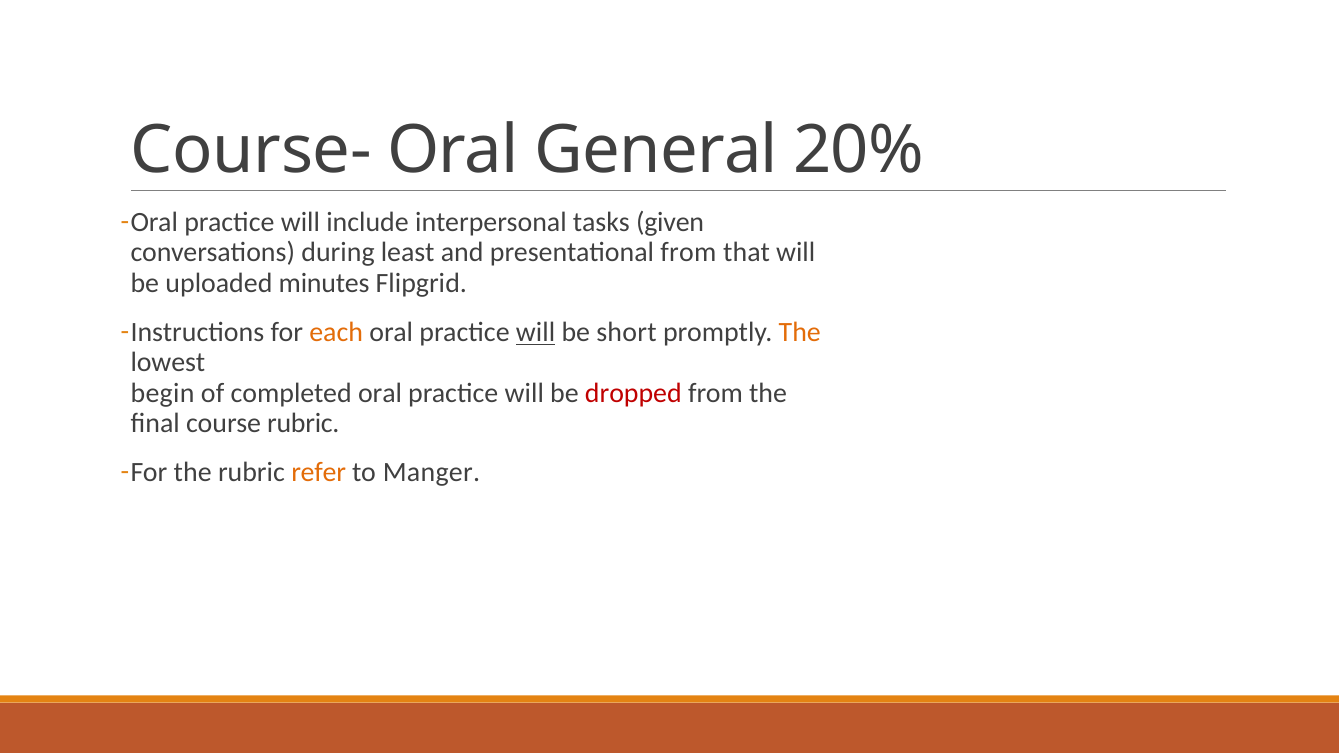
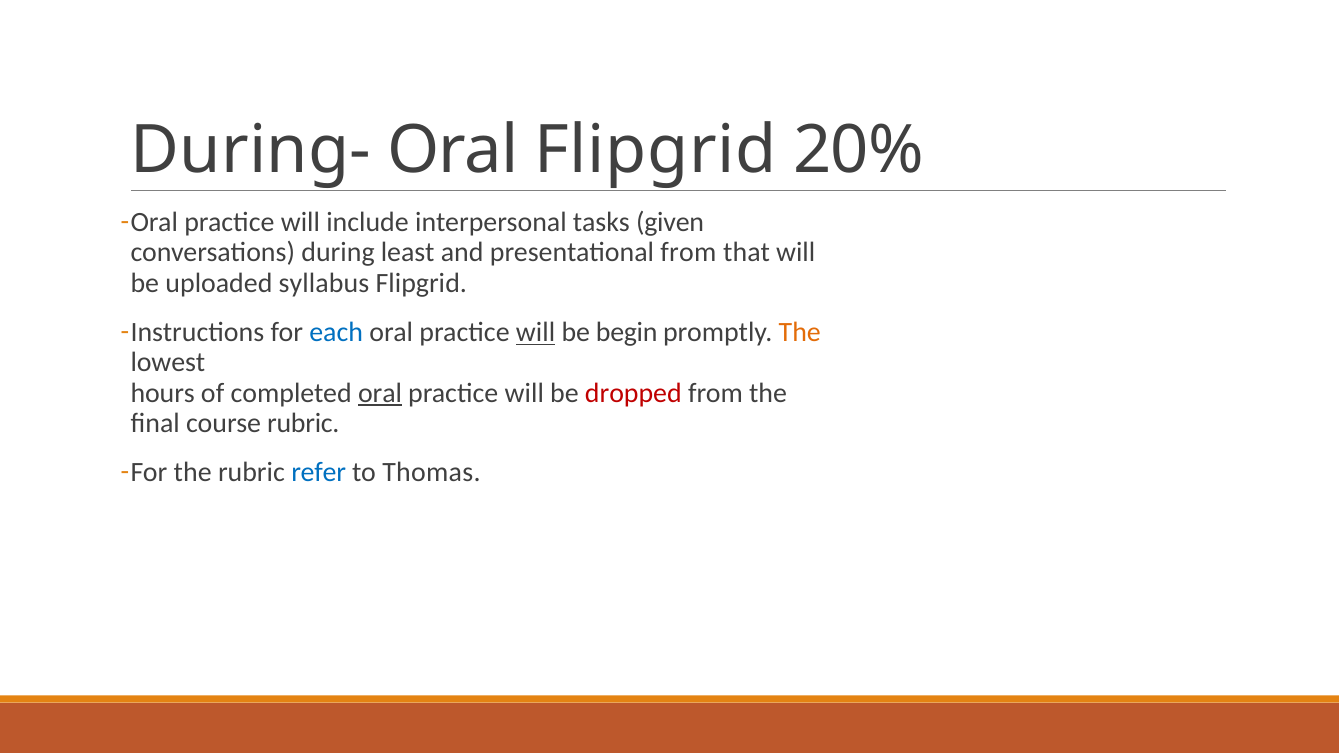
Course-: Course- -> During- (251, 150)
Oral General: General -> Flipgrid (656, 150)
minutes: minutes -> syllabus (324, 283)
each colour: orange -> blue (336, 333)
short: short -> begin (627, 333)
begin: begin -> hours (163, 393)
oral underline: none -> present (380, 393)
refer colour: orange -> blue (319, 473)
Manger: Manger -> Thomas (431, 473)
